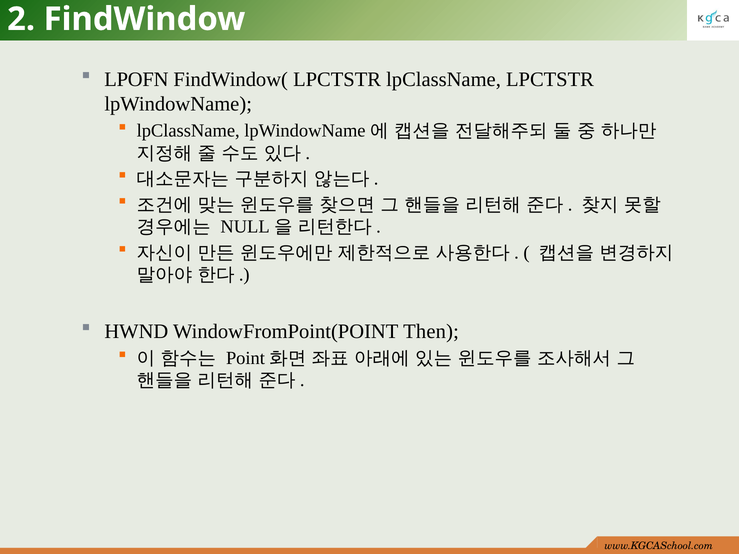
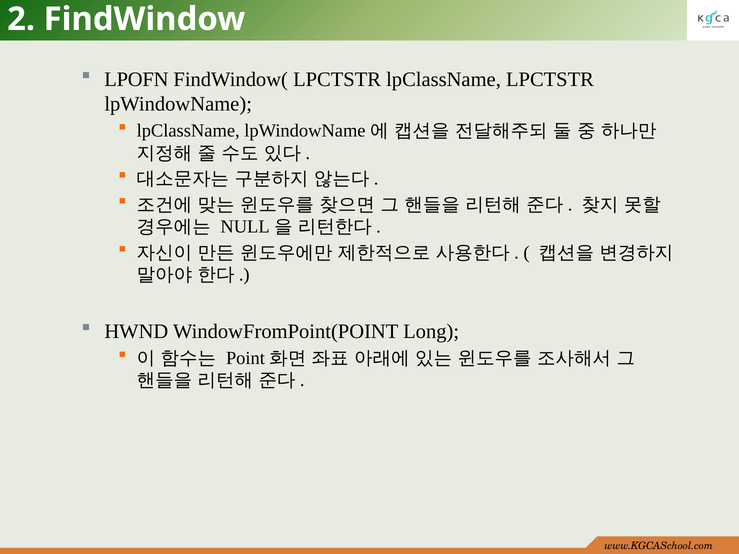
Then: Then -> Long (431, 331)
